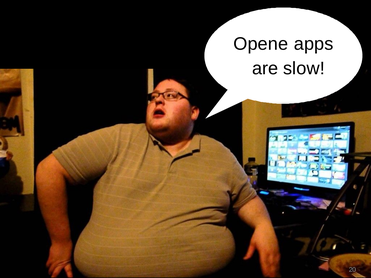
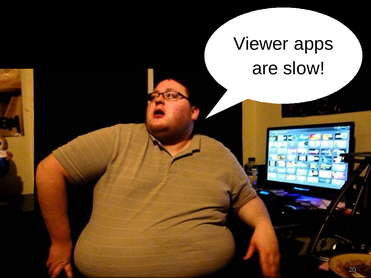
Opene: Opene -> Viewer (261, 44)
